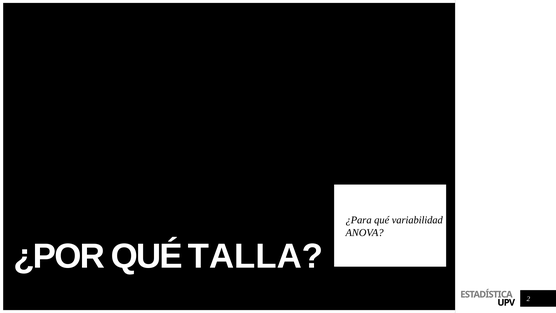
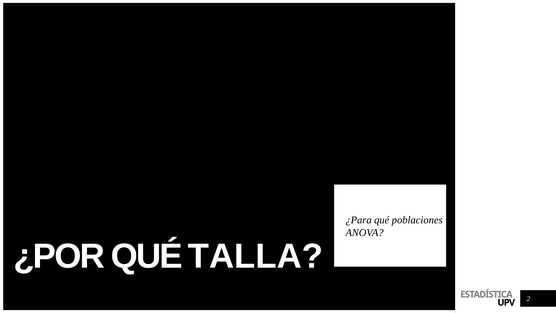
variabilidad: variabilidad -> poblaciones (417, 220)
